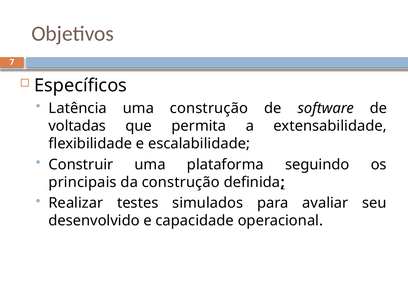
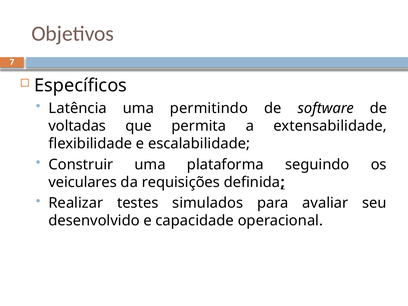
uma construção: construção -> permitindo (209, 108)
principais: principais -> veiculares (83, 182)
da construção: construção -> requisições (181, 182)
